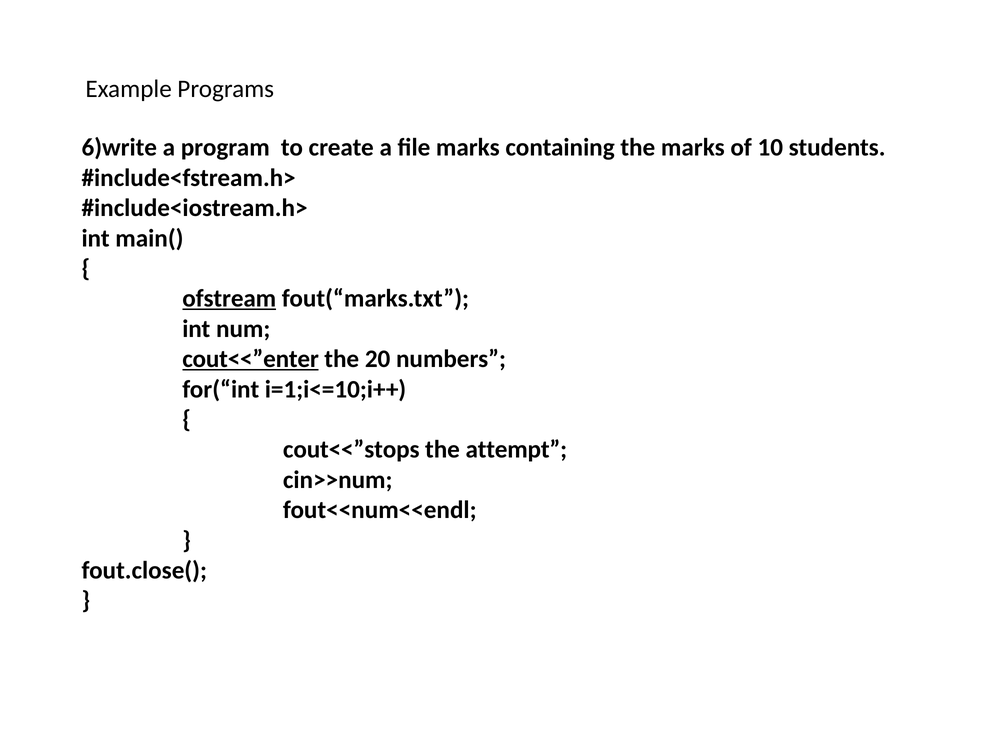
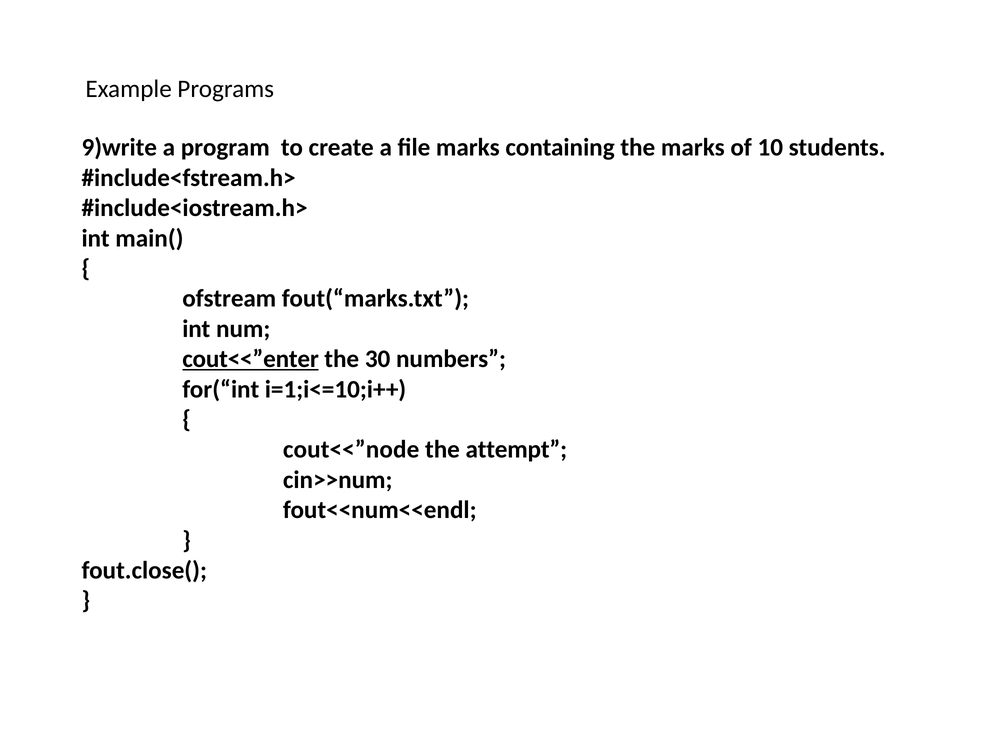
6)write: 6)write -> 9)write (119, 148)
ofstream underline: present -> none (229, 299)
20: 20 -> 30 (378, 359)
cout<<”stops: cout<<”stops -> cout<<”node (351, 450)
